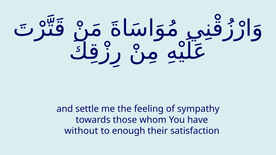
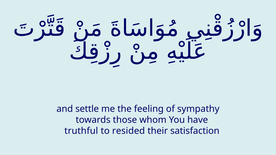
without: without -> truthful (81, 131)
enough: enough -> resided (129, 131)
